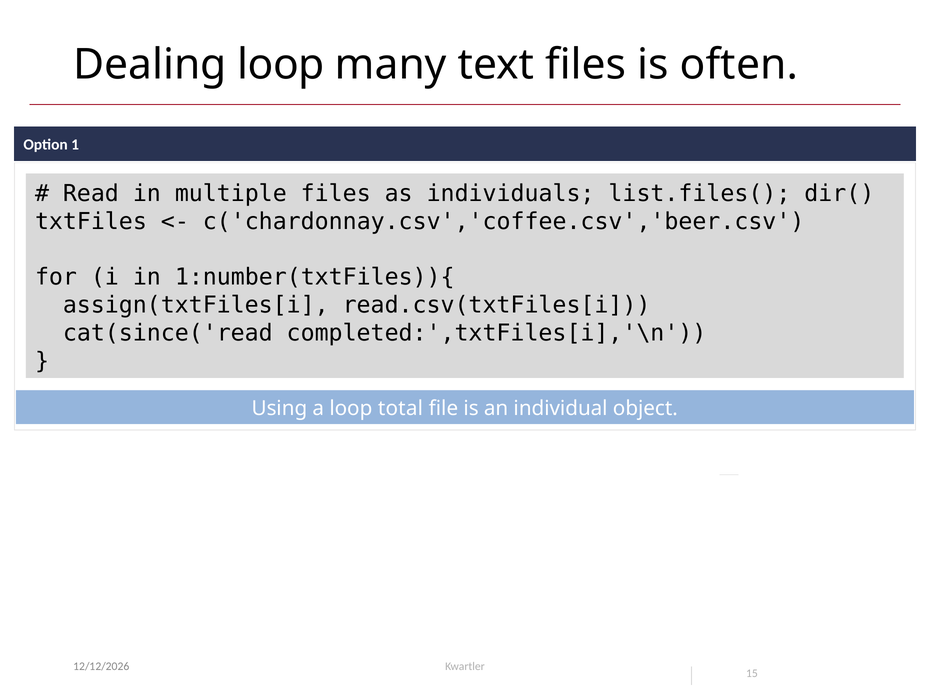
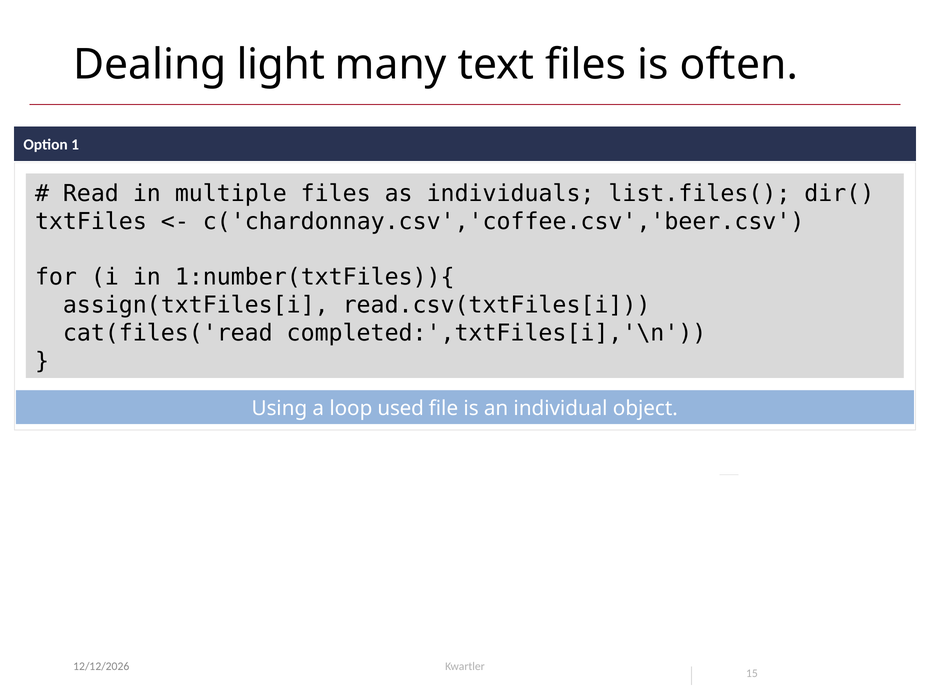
Dealing loop: loop -> light (281, 64)
cat(since('read: cat(since('read -> cat(files('read (168, 333)
total: total -> used (401, 408)
